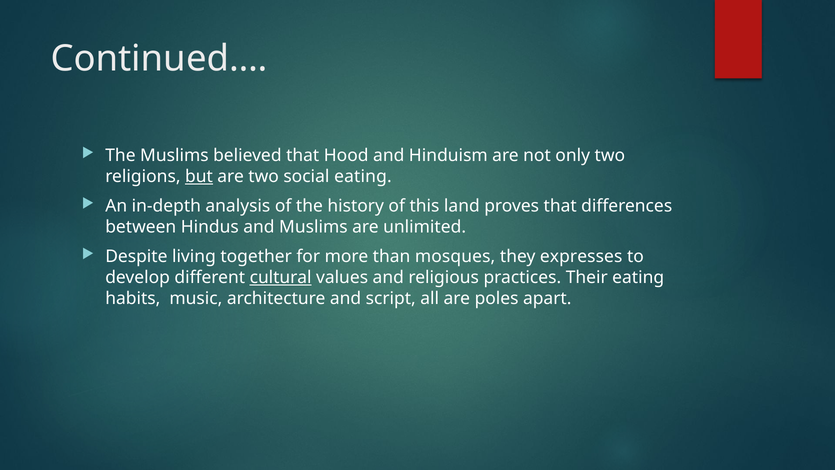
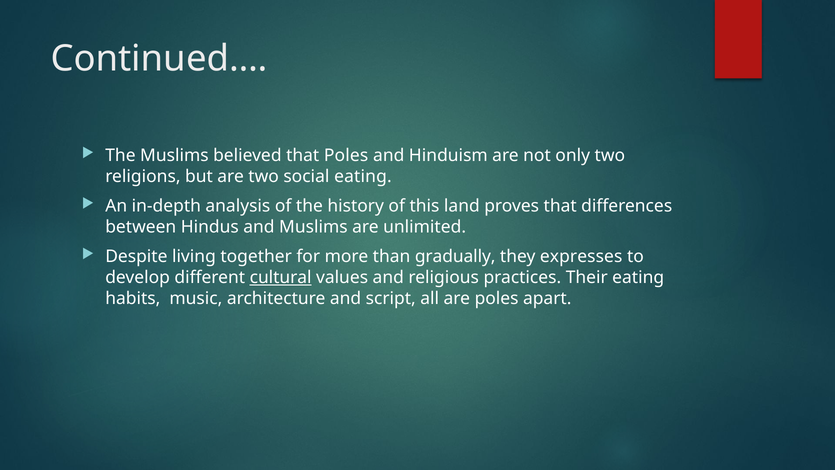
that Hood: Hood -> Poles (346, 155)
but underline: present -> none (199, 176)
mosques: mosques -> gradually (455, 256)
